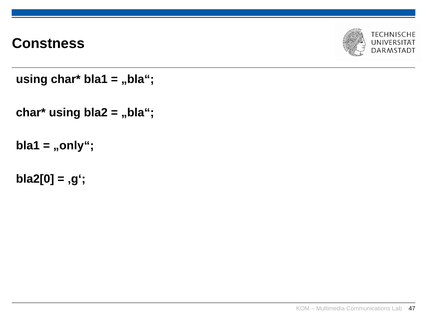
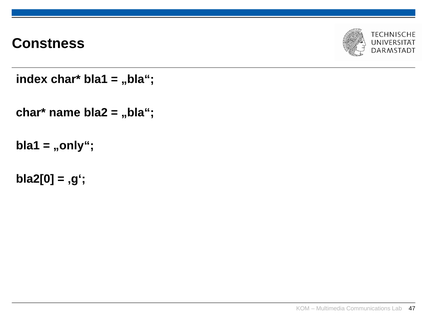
using: using -> index (32, 79)
using: using -> name (65, 113)
